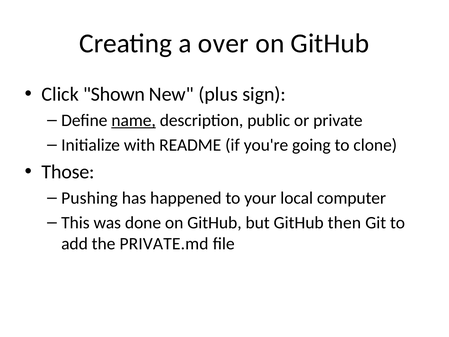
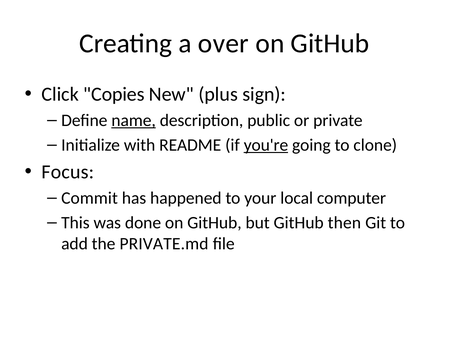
Shown: Shown -> Copies (114, 94)
you're underline: none -> present (266, 145)
Those: Those -> Focus (68, 172)
Pushing: Pushing -> Commit (90, 198)
